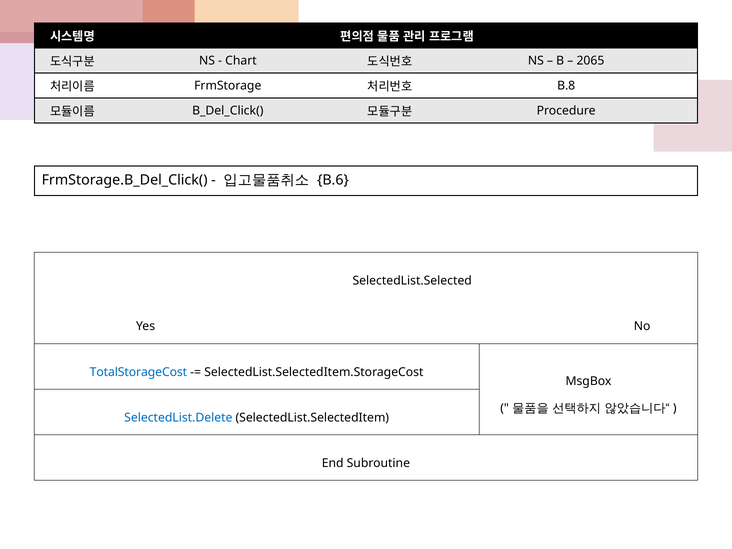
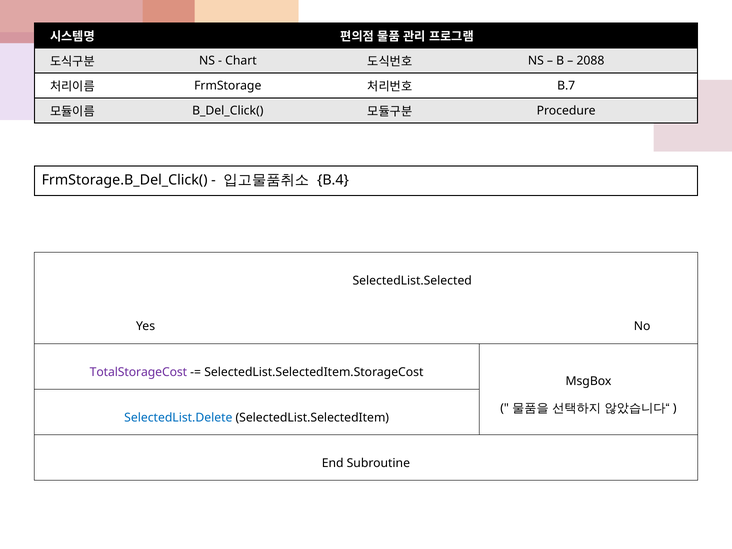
2065: 2065 -> 2088 (590, 61)
B.8: B.8 -> B.7 (566, 86)
B.6: B.6 -> B.4 (333, 180)
TotalStorageCost colour: blue -> purple (138, 372)
